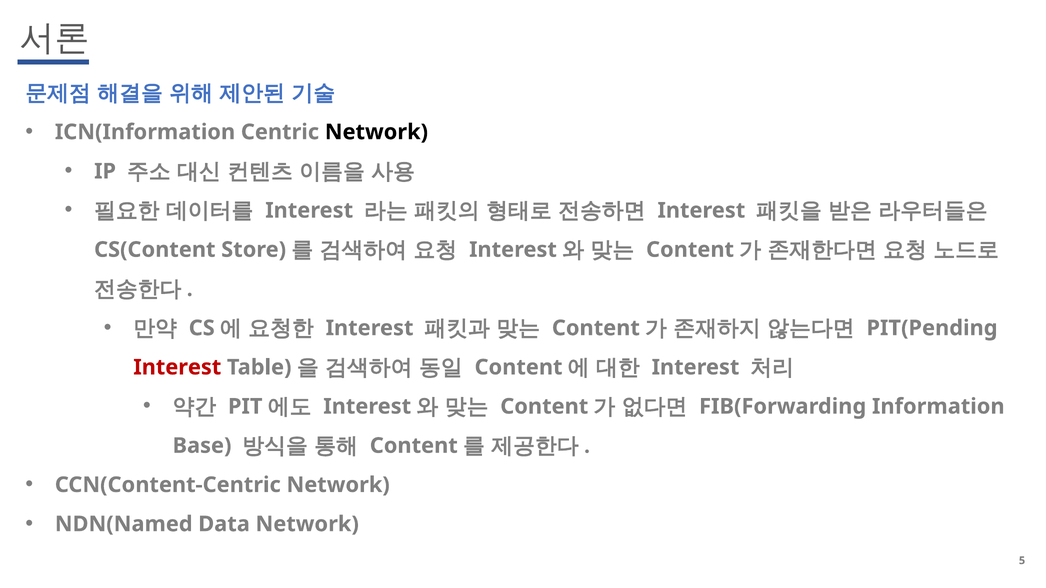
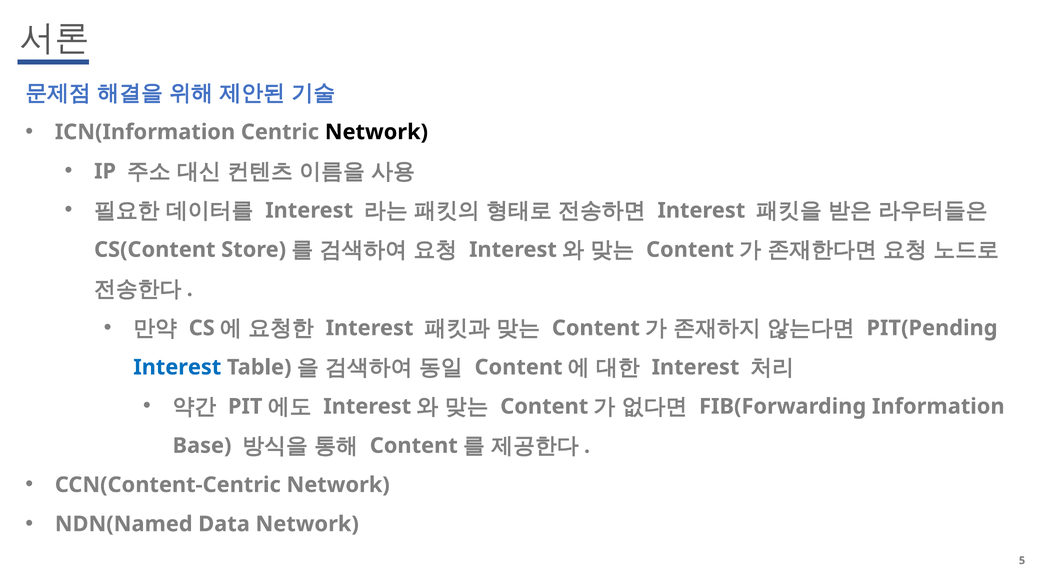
Interest colour: red -> blue (177, 367)
